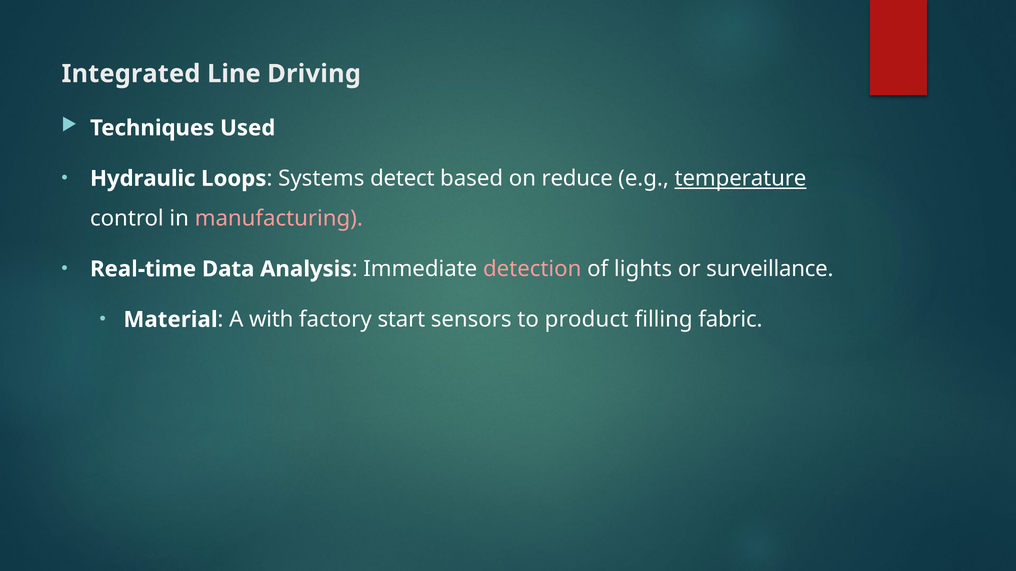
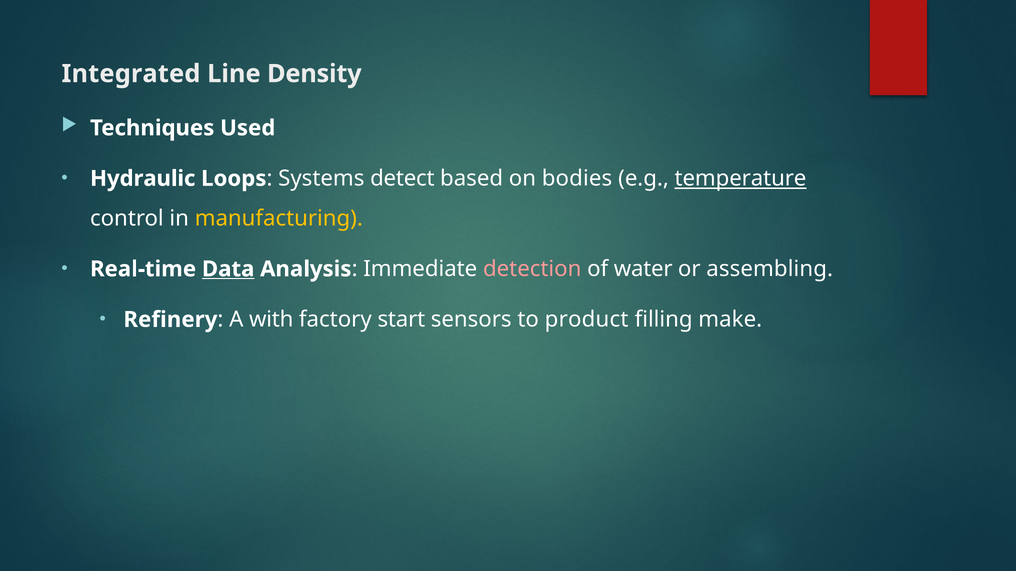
Driving: Driving -> Density (314, 74)
reduce: reduce -> bodies (577, 179)
manufacturing colour: pink -> yellow (279, 219)
Data underline: none -> present (228, 269)
lights: lights -> water (643, 269)
surveillance: surveillance -> assembling (770, 269)
Material: Material -> Refinery (170, 320)
fabric: fabric -> make (730, 320)
